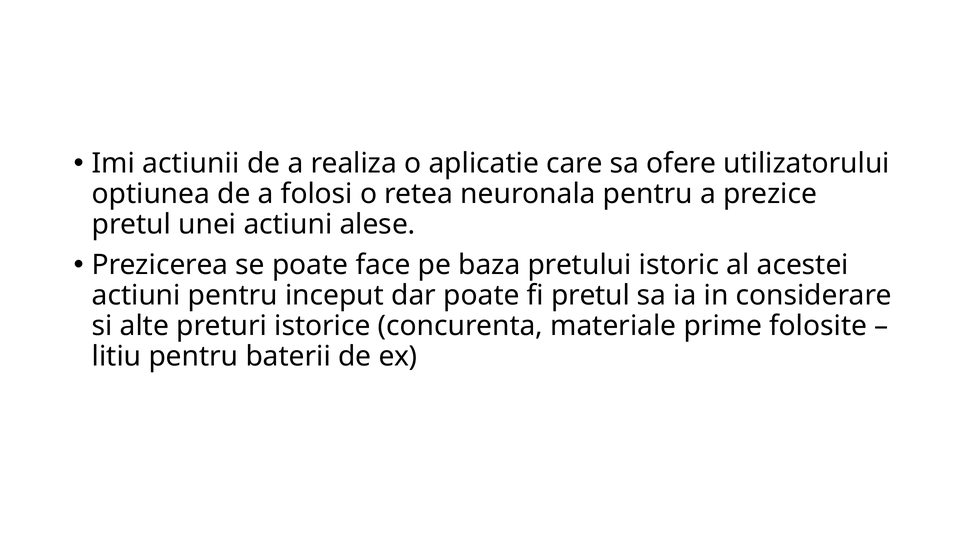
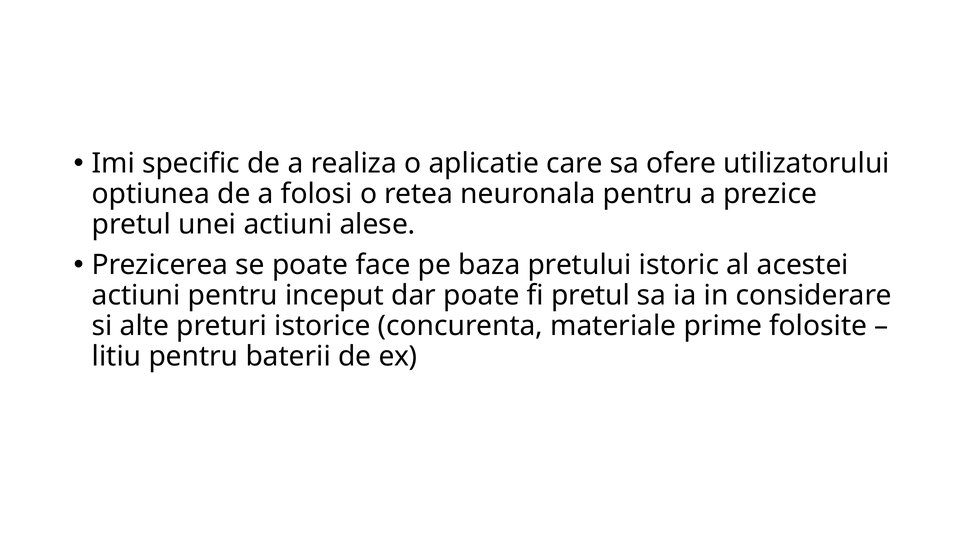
actiunii: actiunii -> specific (191, 163)
